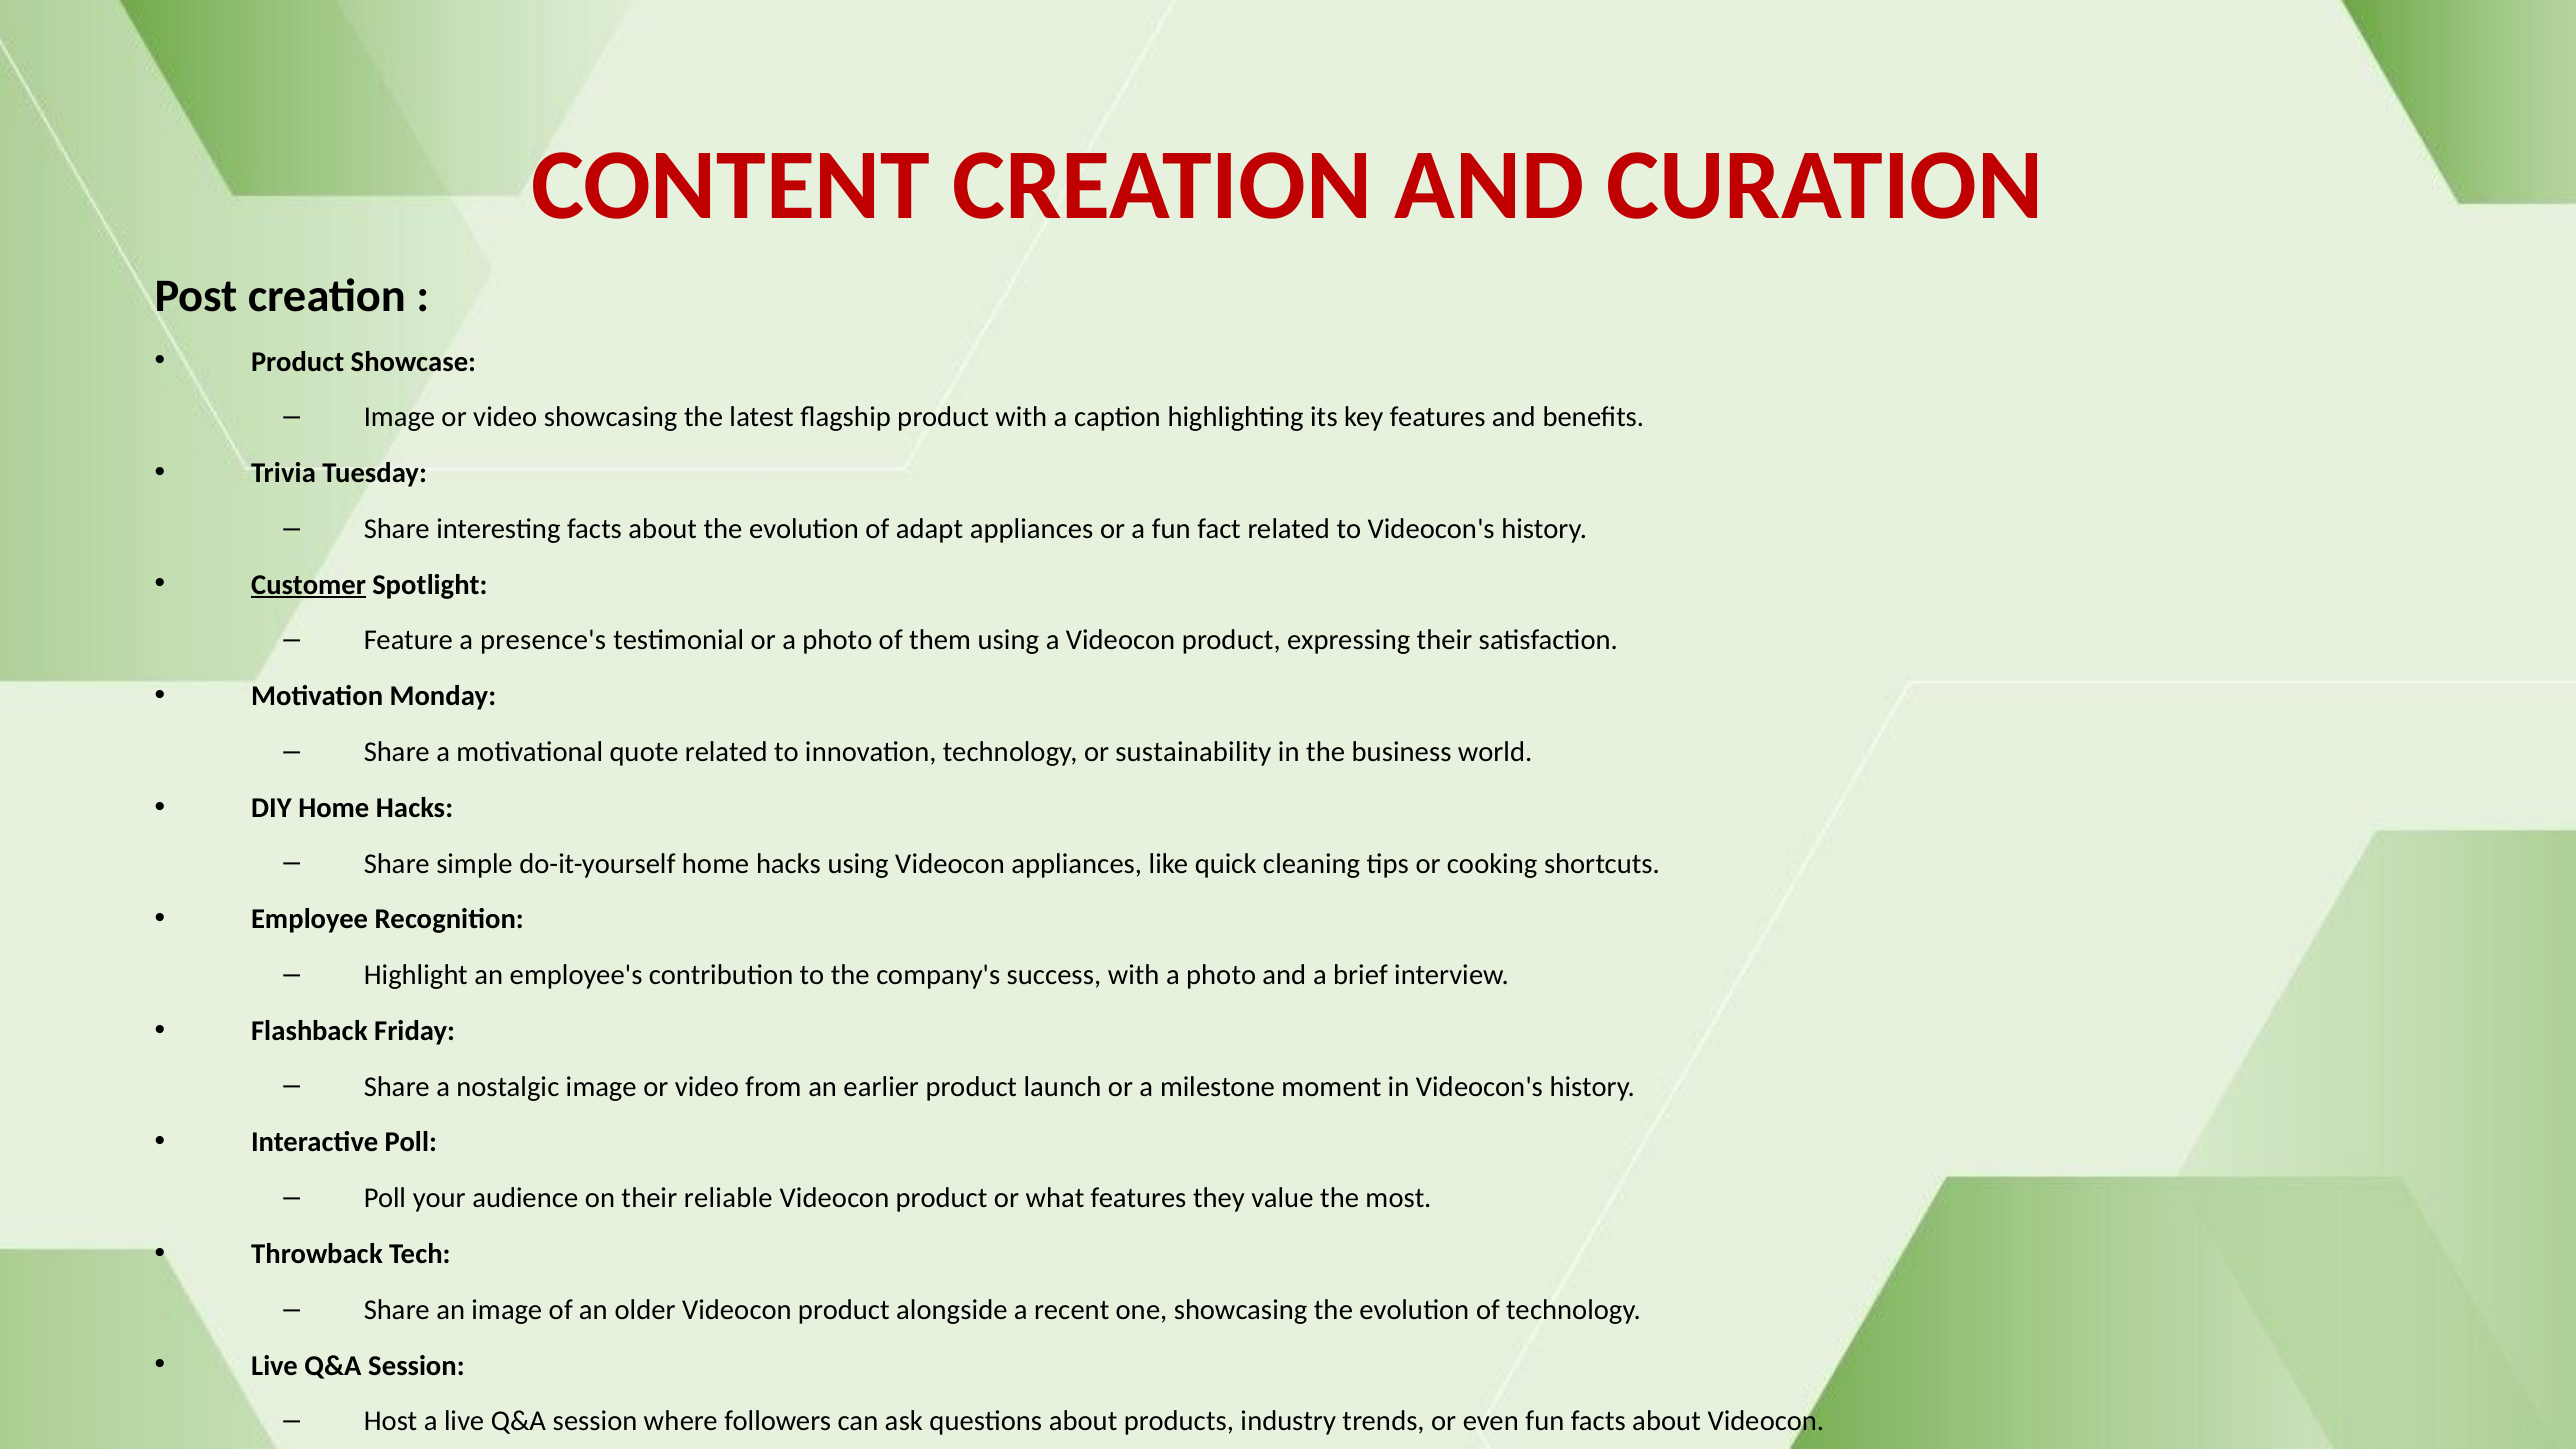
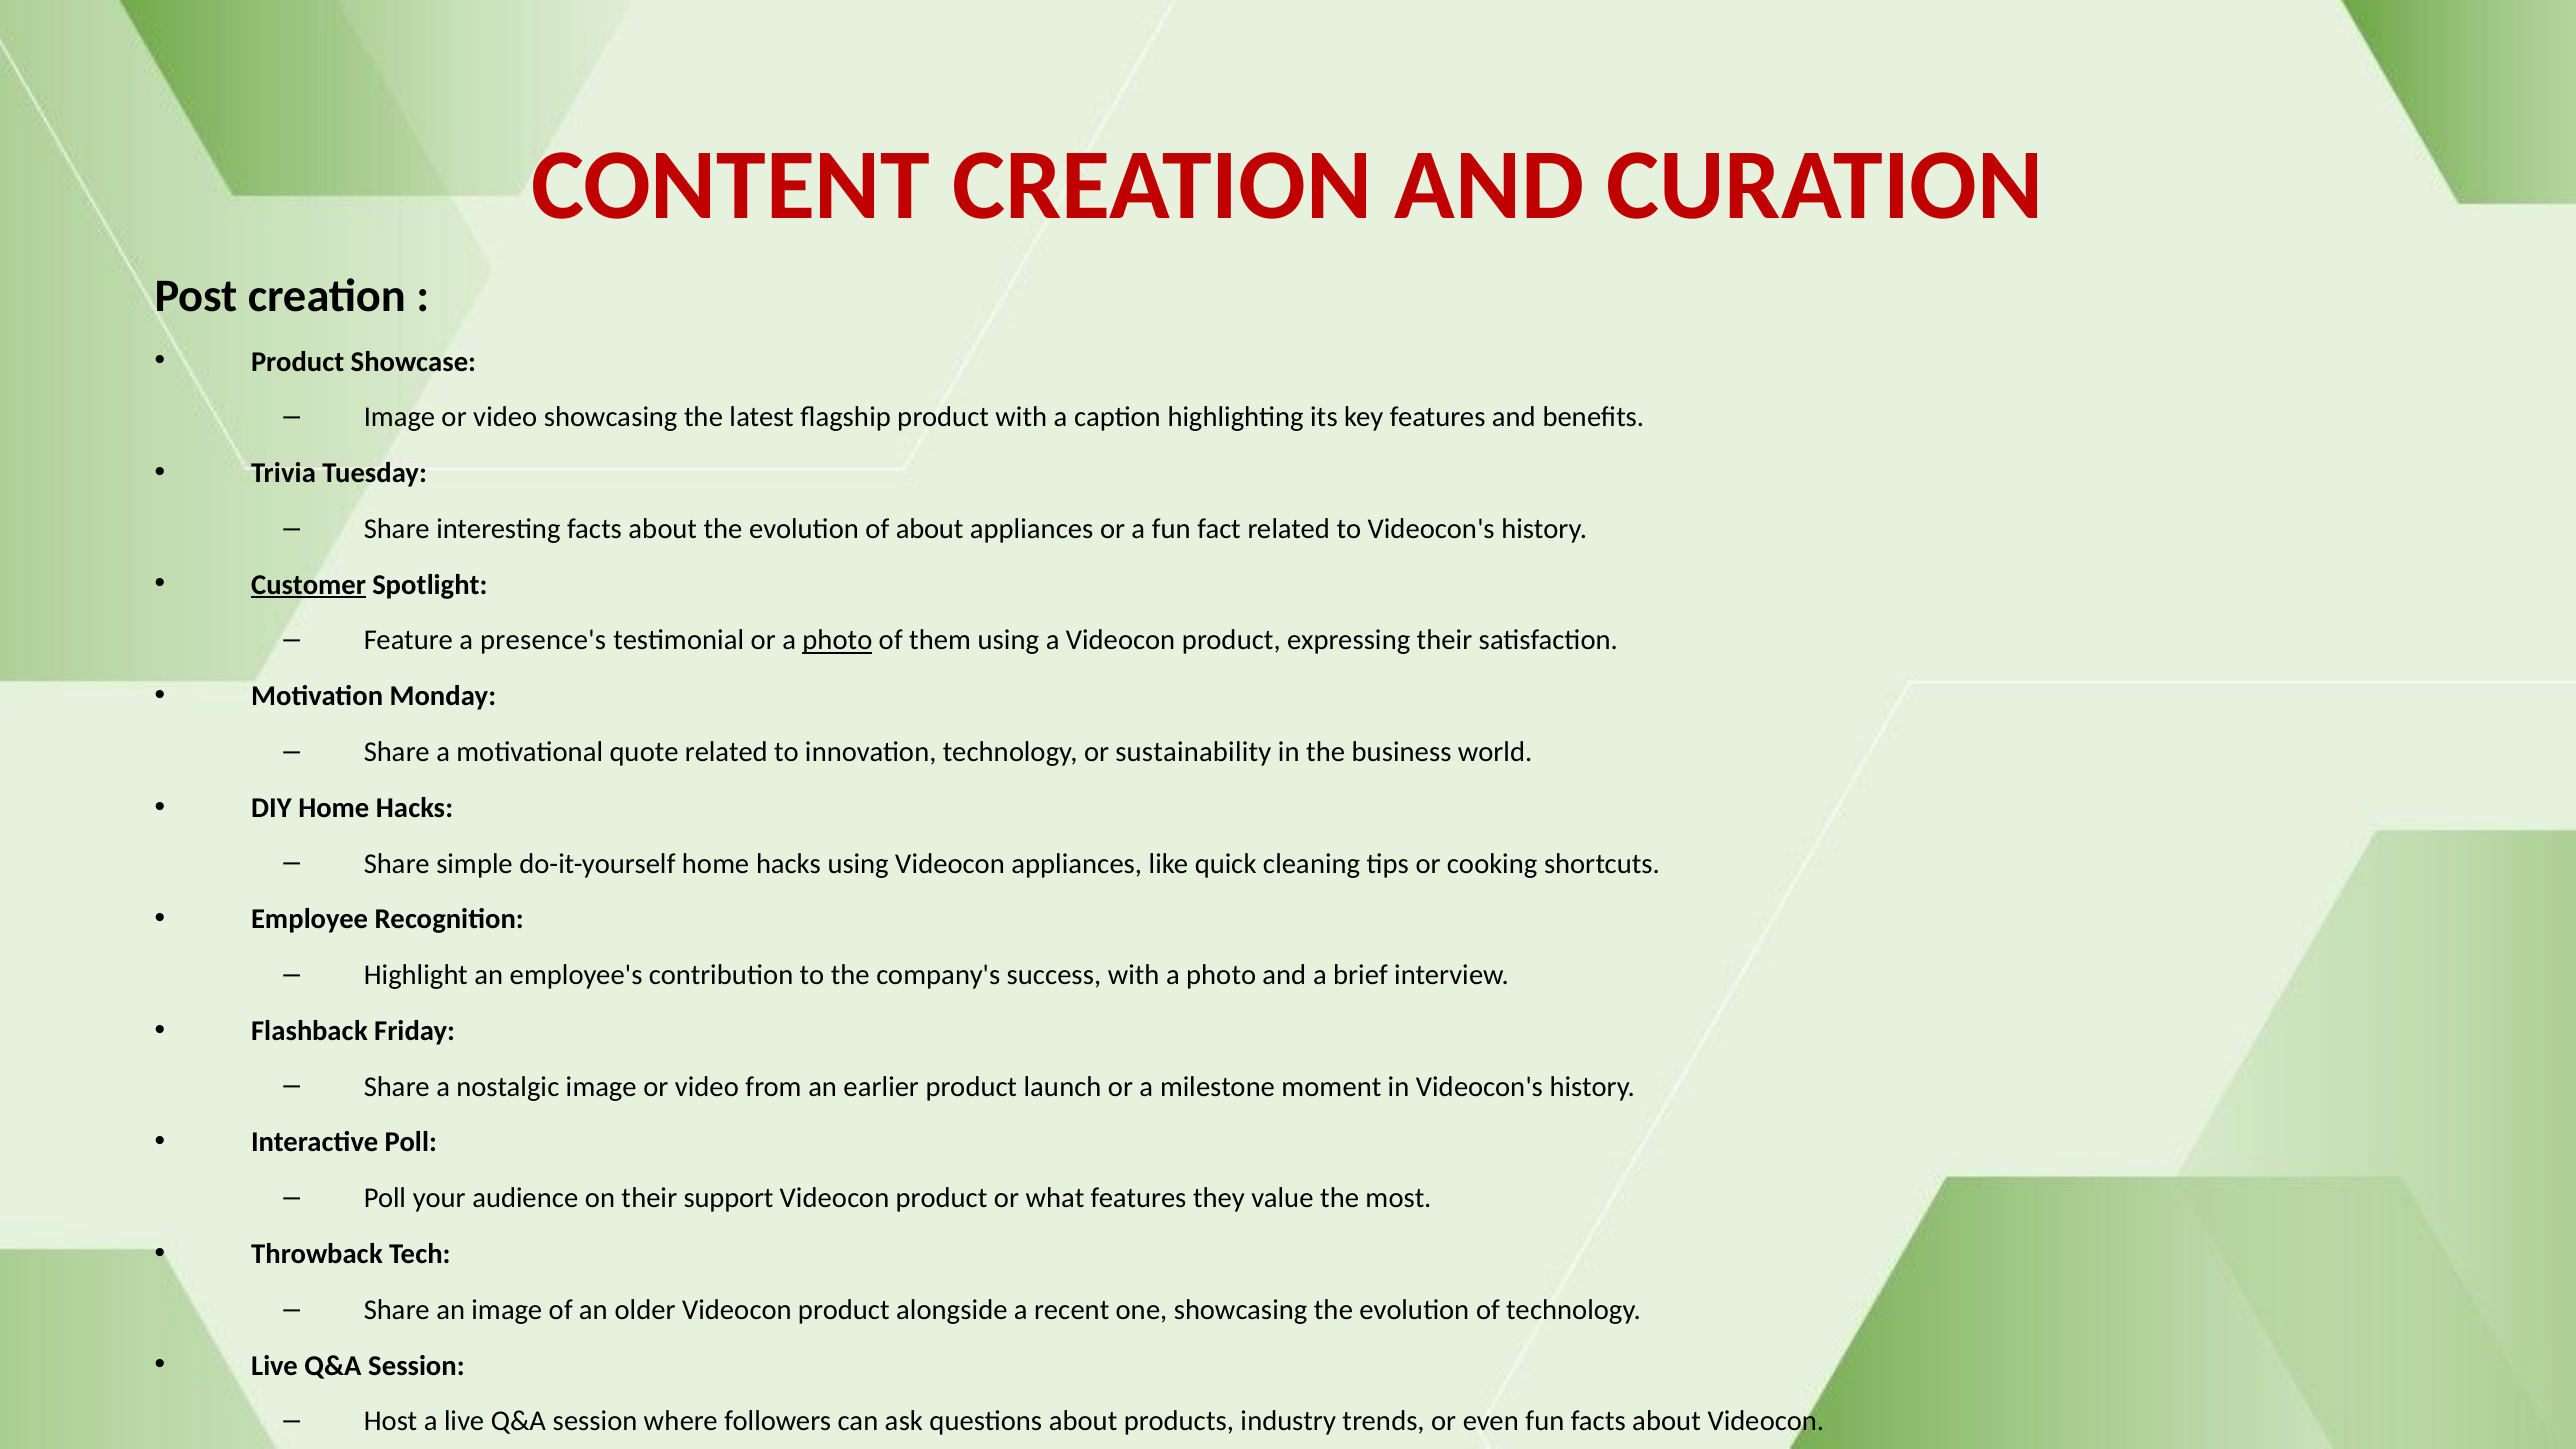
of adapt: adapt -> about (930, 529)
photo underline: none -> present (837, 641)
reliable: reliable -> support (728, 1198)
